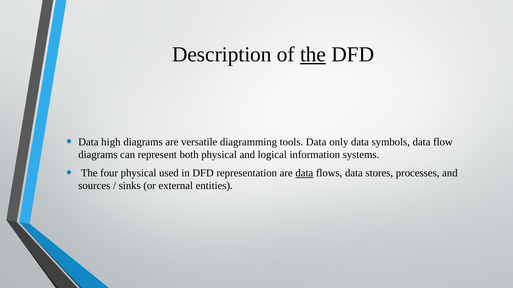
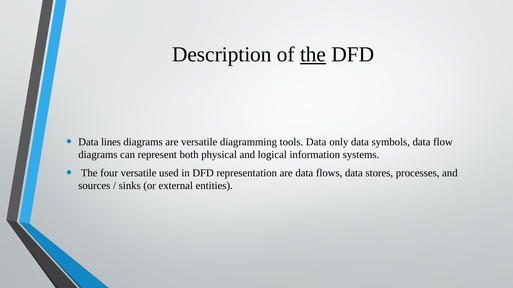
high: high -> lines (111, 142)
four physical: physical -> versatile (139, 173)
data underline: present -> none (304, 173)
